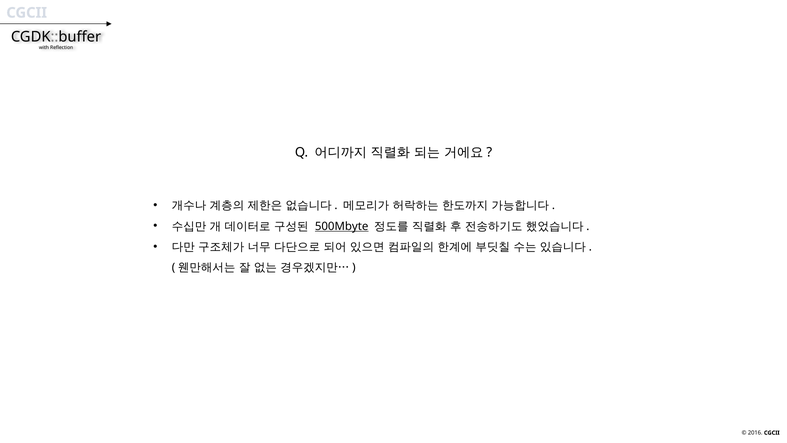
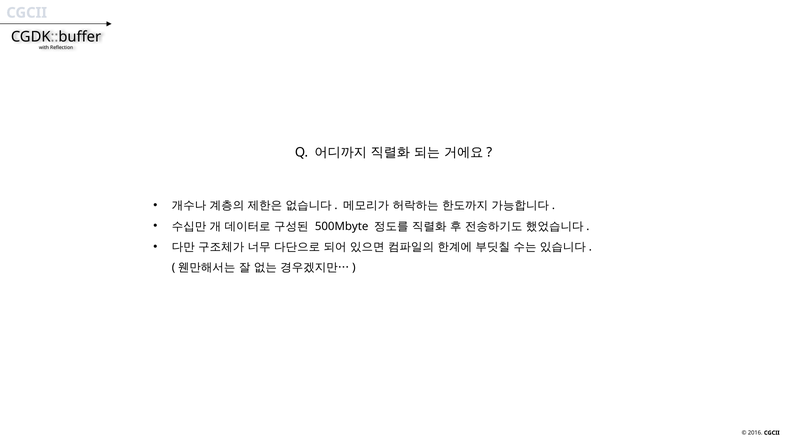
500Mbyte underline: present -> none (342, 226)
